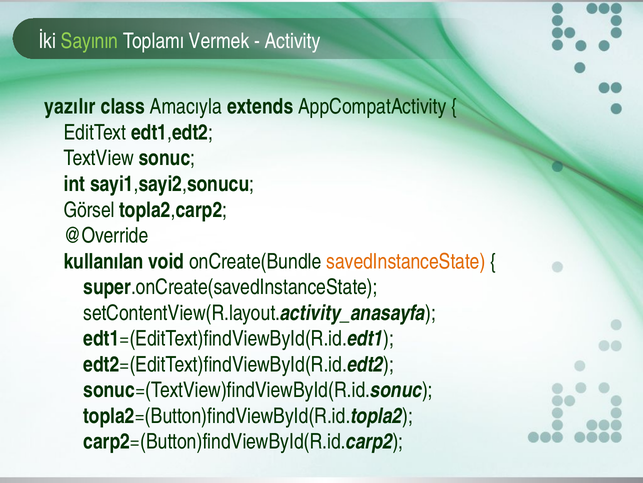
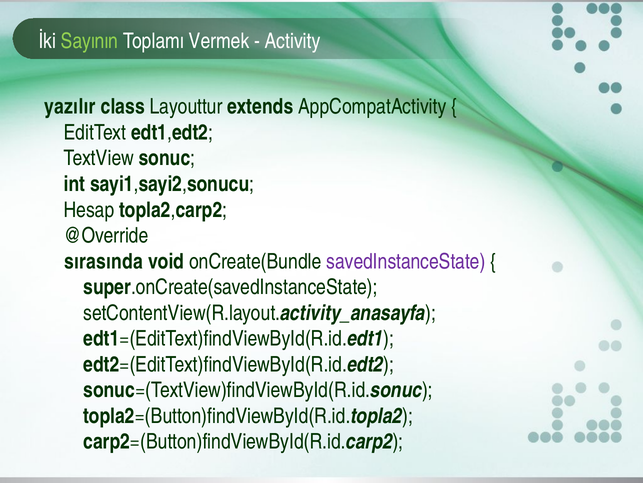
Amacıyla: Amacıyla -> Layouttur (186, 107)
Görsel: Görsel -> Hesap (89, 210)
kullanılan: kullanılan -> sırasında (104, 261)
savedInstanceState colour: orange -> purple (406, 261)
